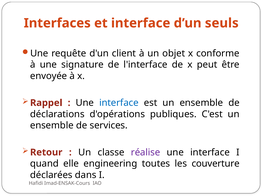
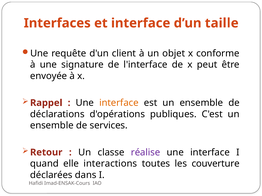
seuls: seuls -> taille (222, 23)
interface colour: blue -> orange (119, 103)
engineering: engineering -> interactions (110, 164)
